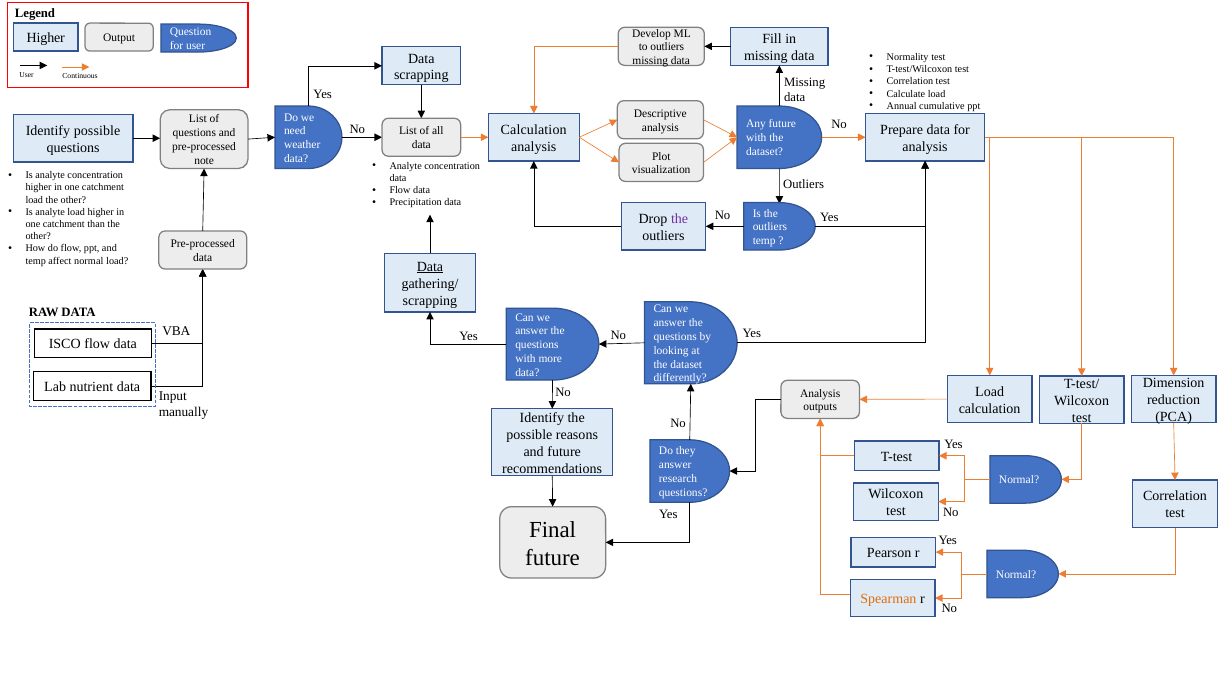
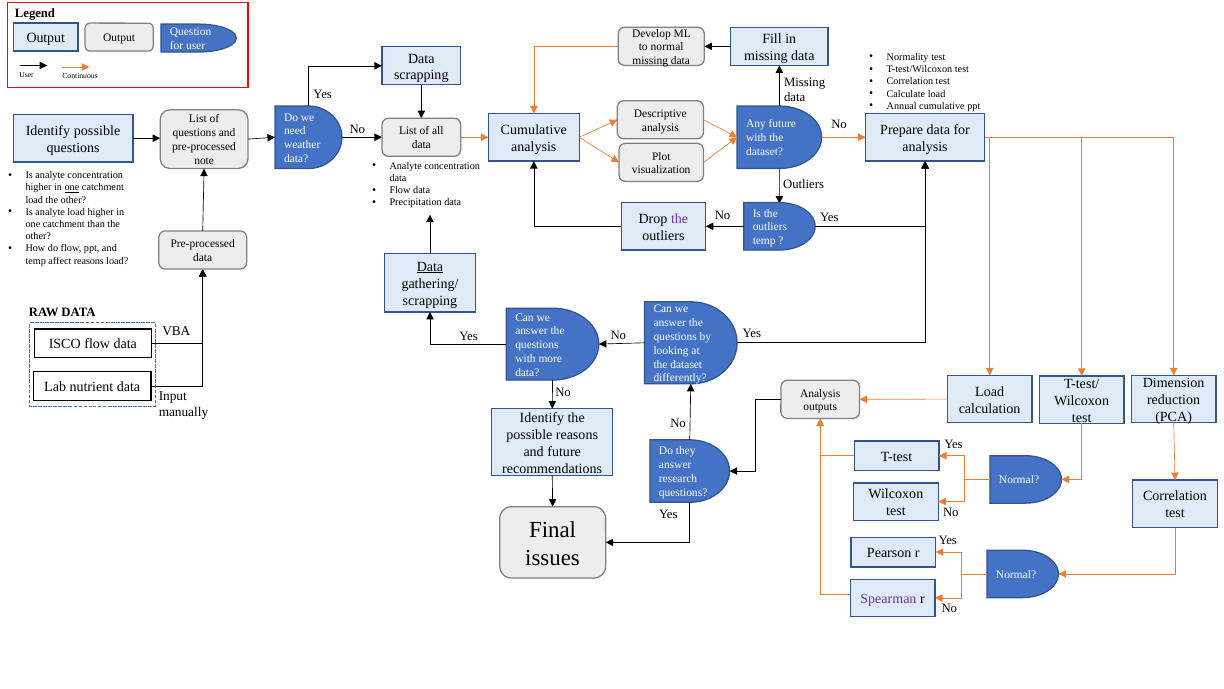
Higher: Higher -> Output (46, 38)
to outliers: outliers -> normal (667, 47)
Calculation: Calculation -> Cumulative (534, 130)
one underline: none -> present (72, 187)
affect normal: normal -> reasons (89, 261)
future: future -> issues (553, 557)
Spearman colour: orange -> purple (888, 599)
